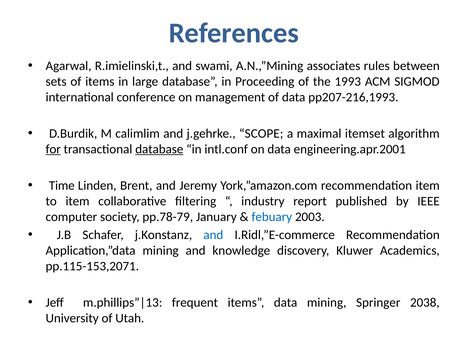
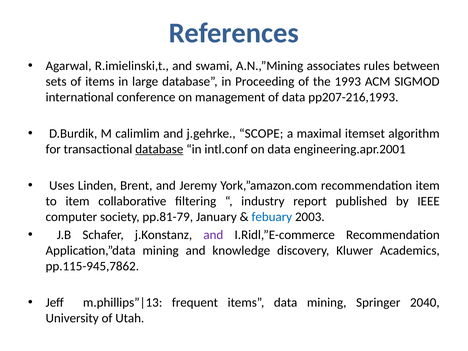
for underline: present -> none (53, 149)
Time: Time -> Uses (62, 186)
pp.78-79: pp.78-79 -> pp.81-79 (168, 217)
and colour: blue -> purple (213, 235)
pp.115-153,2071: pp.115-153,2071 -> pp.115-945,7862 (92, 266)
2038: 2038 -> 2040 (425, 303)
